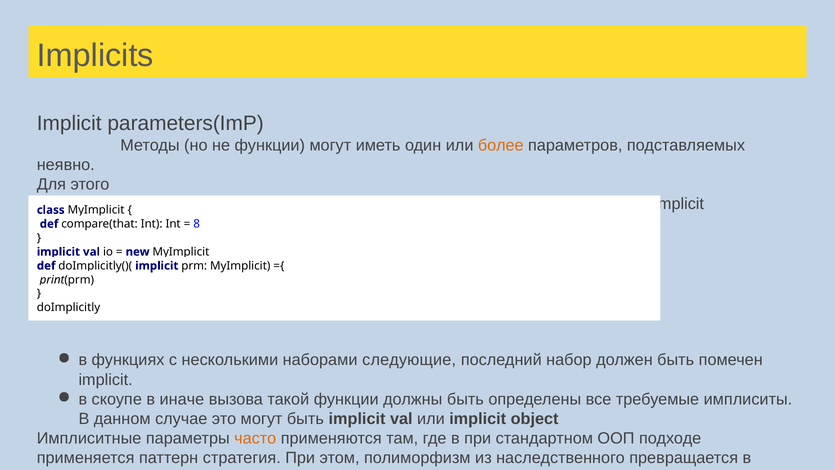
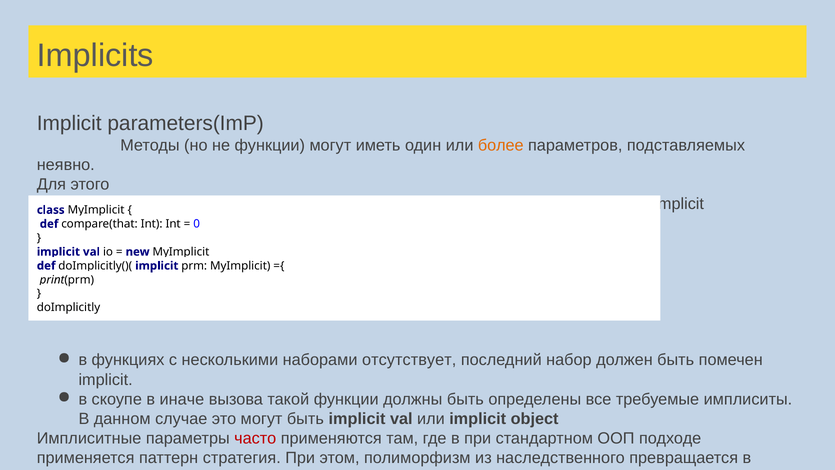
8: 8 -> 0 (197, 224)
следующие: следующие -> отсутствует (409, 360)
часто colour: orange -> red (255, 438)
